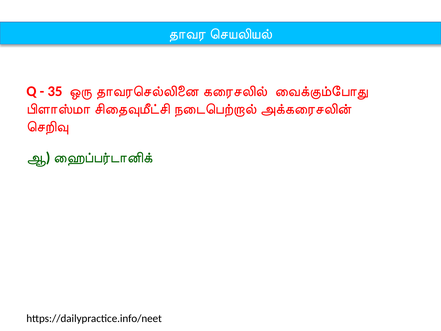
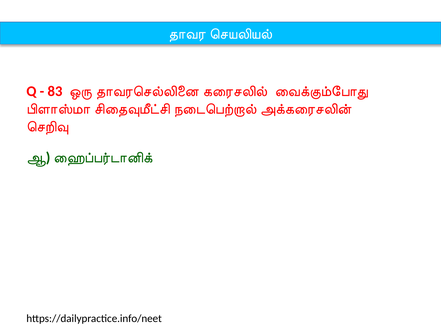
35: 35 -> 83 (55, 91)
